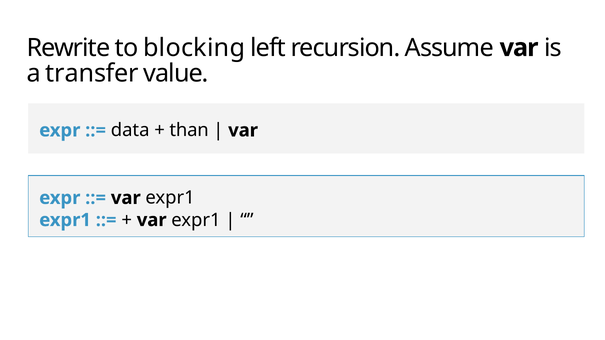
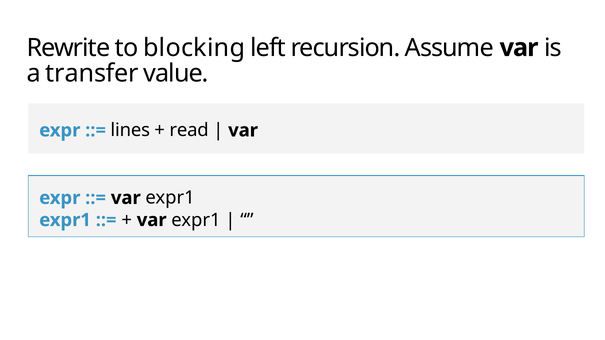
data: data -> lines (130, 130)
than: than -> read (189, 130)
